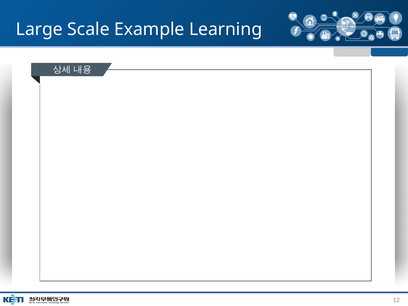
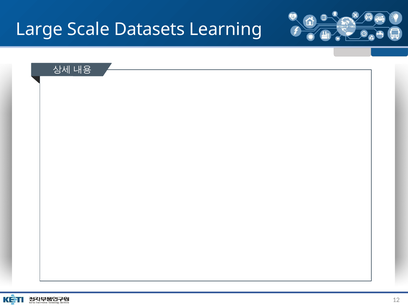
Example: Example -> Datasets (149, 29)
